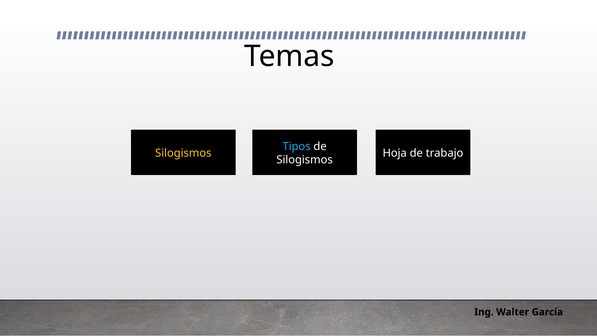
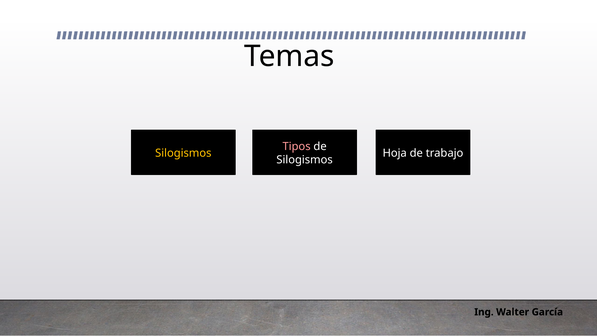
Tipos colour: light blue -> pink (297, 146)
